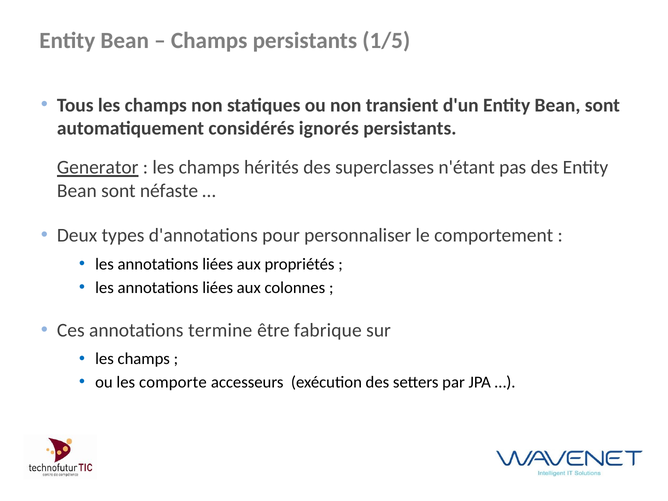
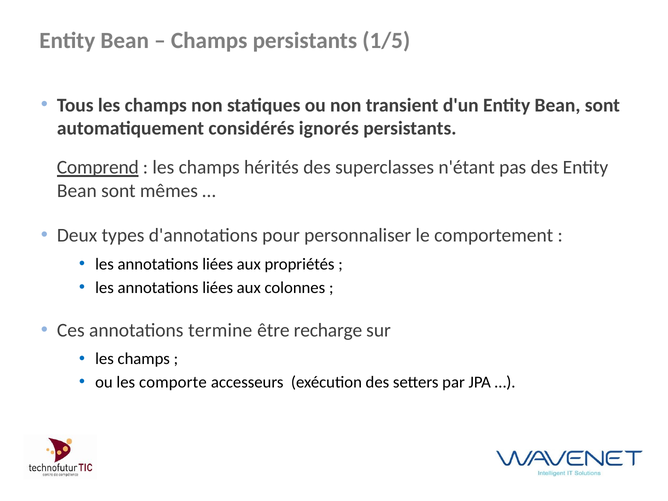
Generator: Generator -> Comprend (98, 167)
néfaste: néfaste -> mêmes (169, 191)
fabrique: fabrique -> recharge (328, 330)
